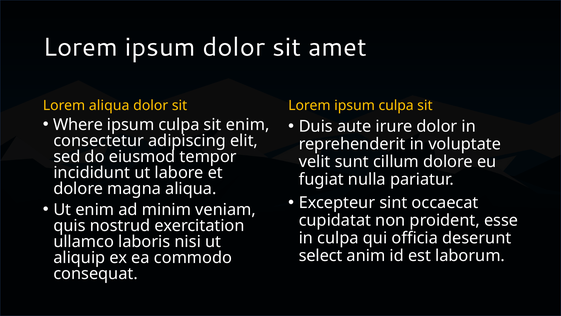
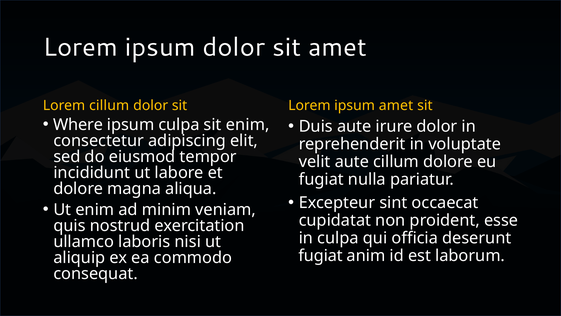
Lorem aliqua: aliqua -> cillum (109, 106)
Lorem ipsum culpa: culpa -> amet (396, 106)
velit sunt: sunt -> aute (352, 161)
select: select -> fugiat (321, 255)
